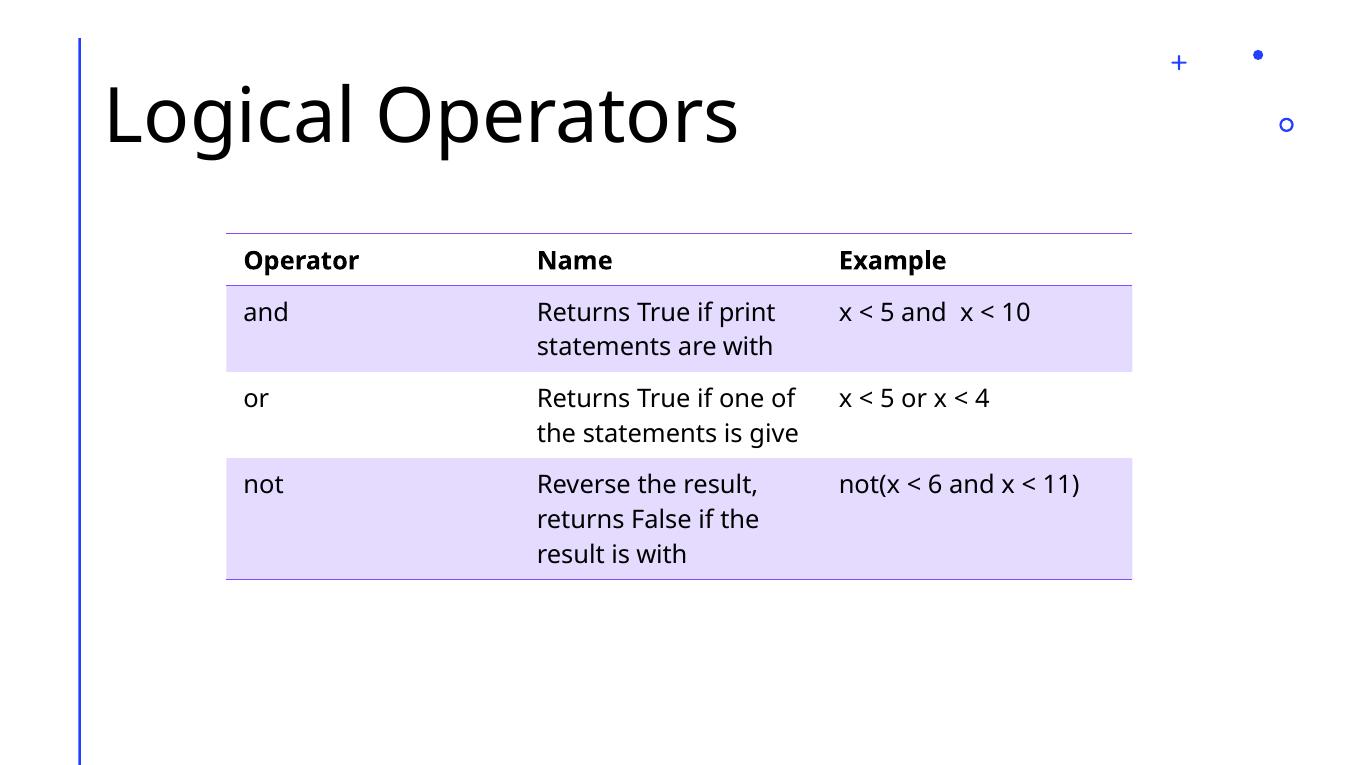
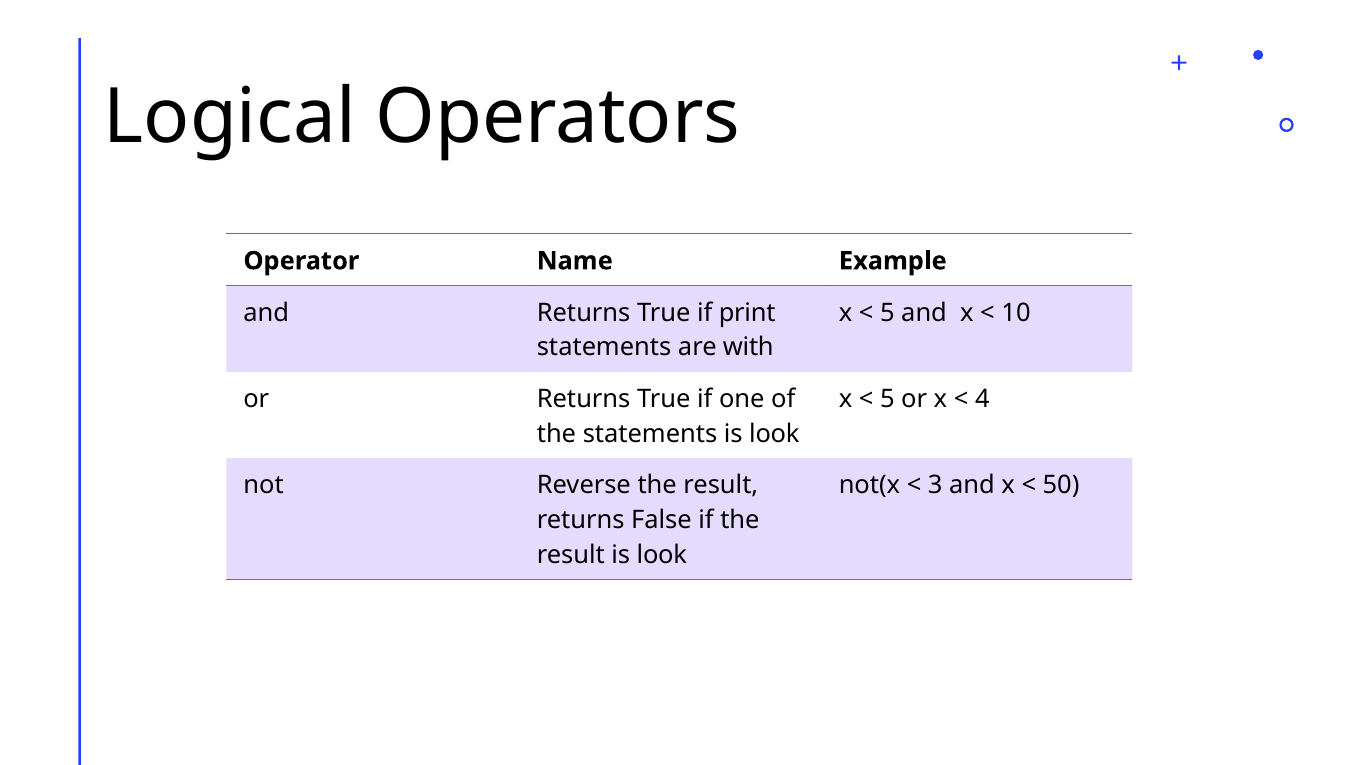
statements is give: give -> look (774, 433)
6: 6 -> 3 (935, 485)
11: 11 -> 50 (1061, 485)
result is with: with -> look (662, 554)
